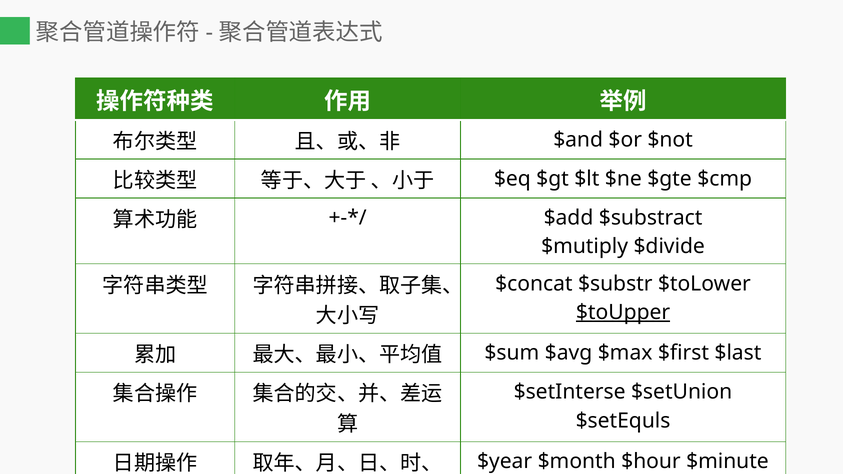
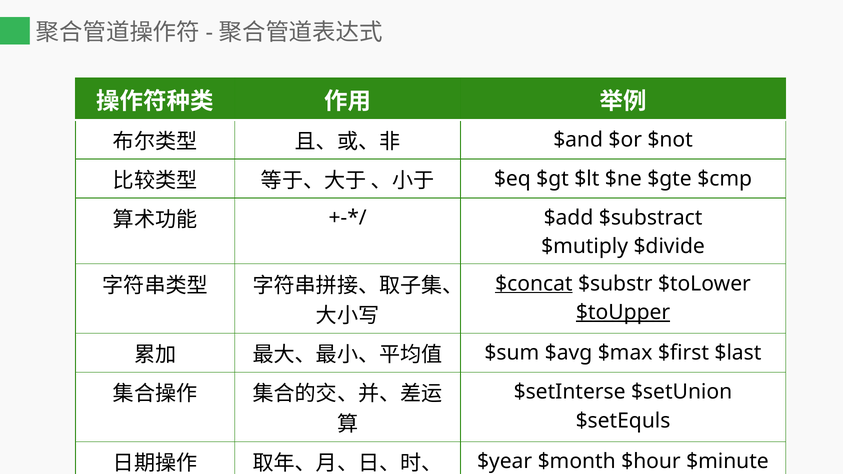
$concat underline: none -> present (534, 284)
